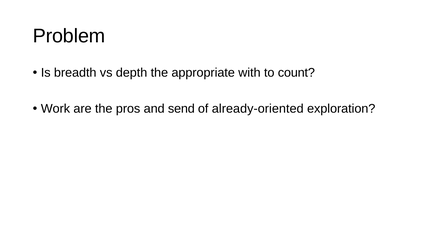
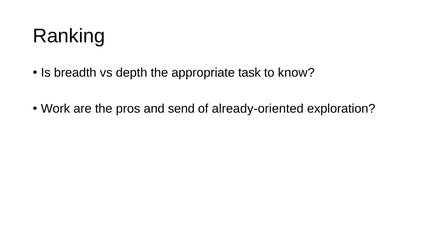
Problem: Problem -> Ranking (69, 36)
with: with -> task (249, 73)
count: count -> know (296, 73)
